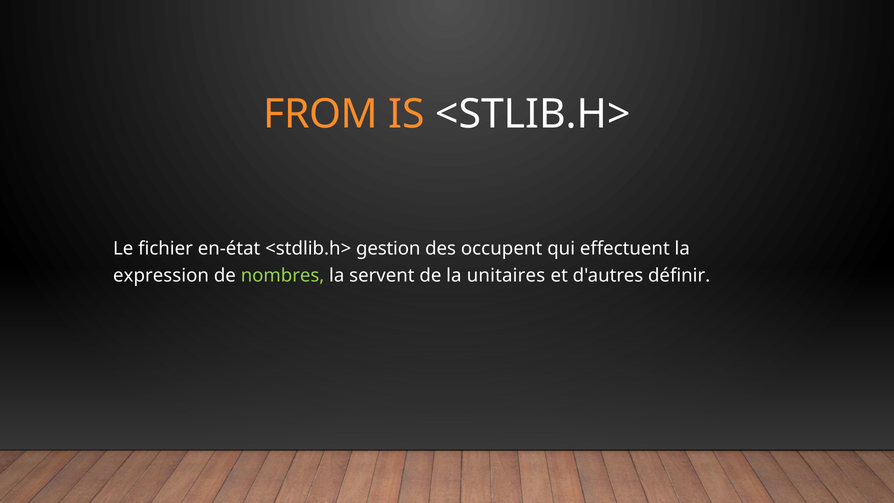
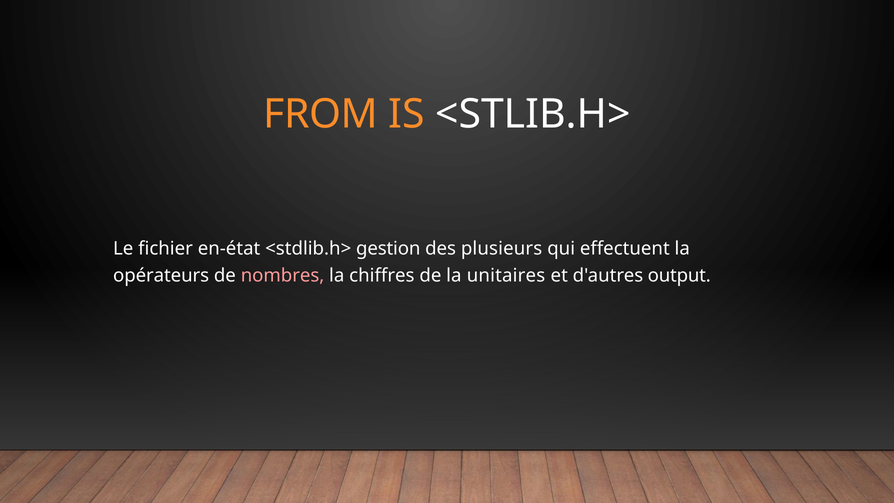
occupent: occupent -> plusieurs (502, 249)
expression: expression -> opérateurs (161, 276)
nombres colour: light green -> pink (283, 276)
servent: servent -> chiffres (382, 276)
définir: définir -> output (679, 276)
